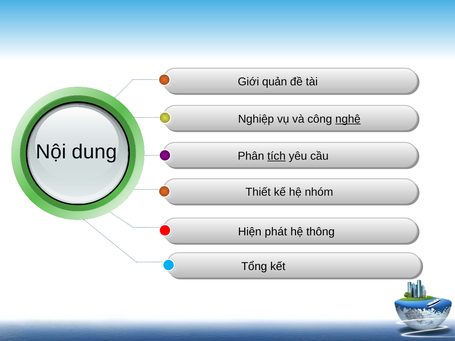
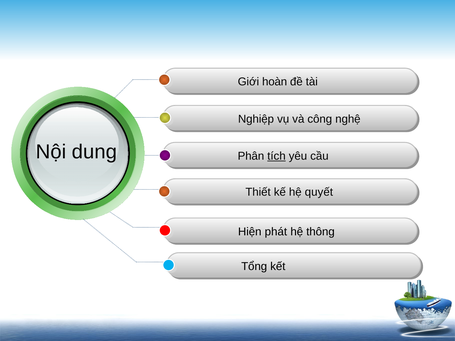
quản: quản -> hoàn (275, 82)
nghệ underline: present -> none (348, 119)
nhóm: nhóm -> quyết (319, 192)
